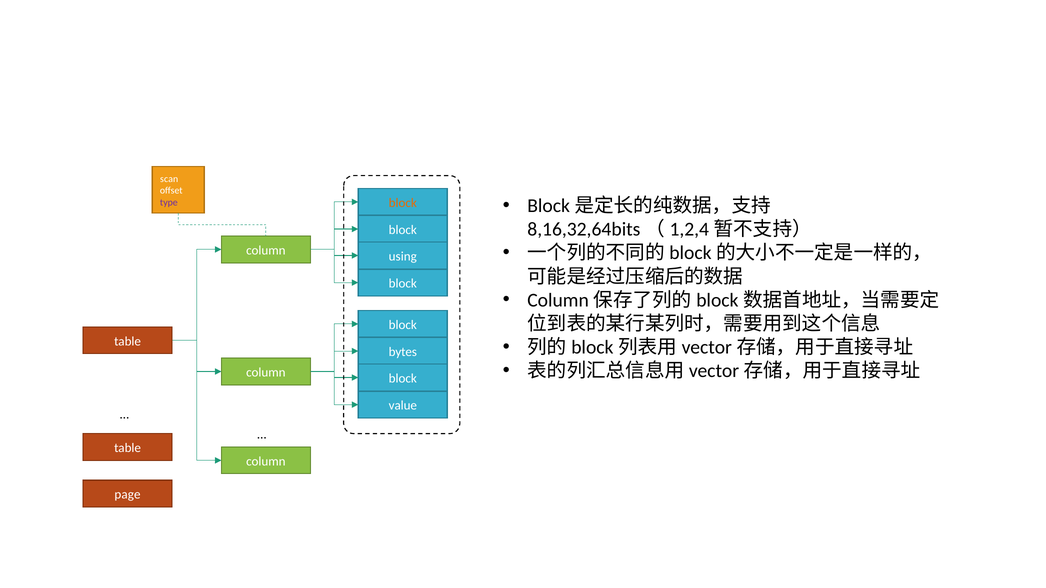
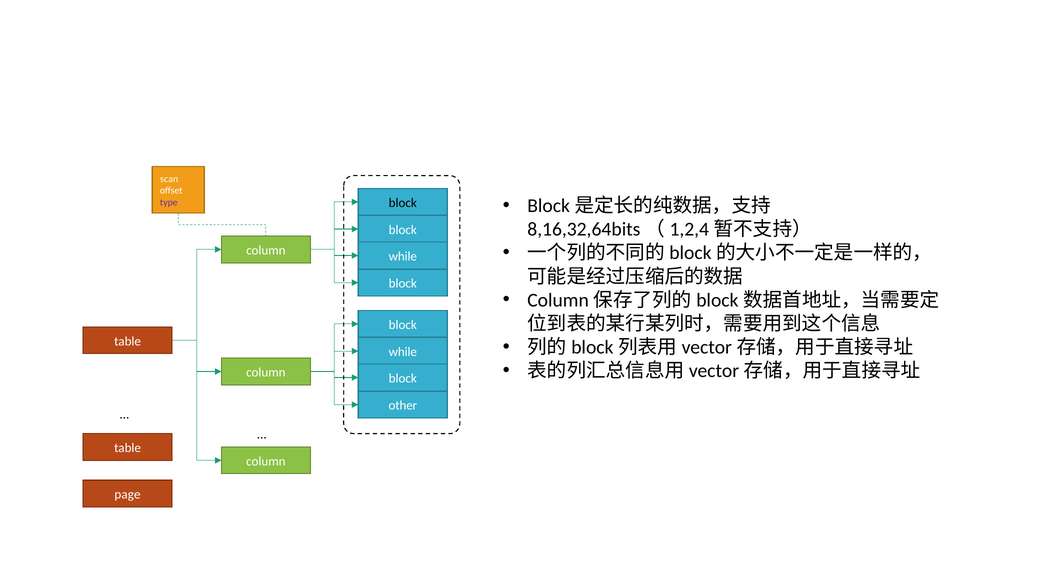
block colour: orange -> black (403, 203)
using: using -> while (403, 257)
bytes: bytes -> while (403, 352)
value: value -> other (403, 406)
